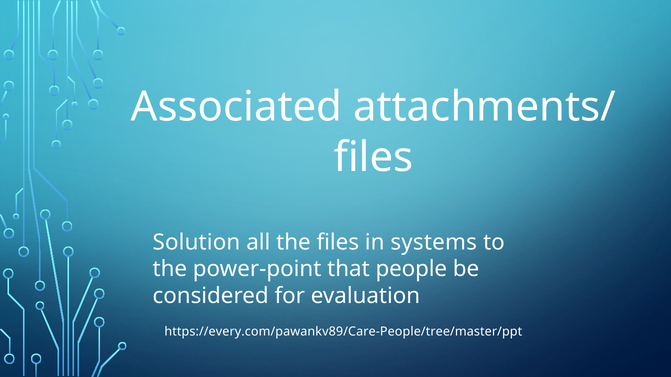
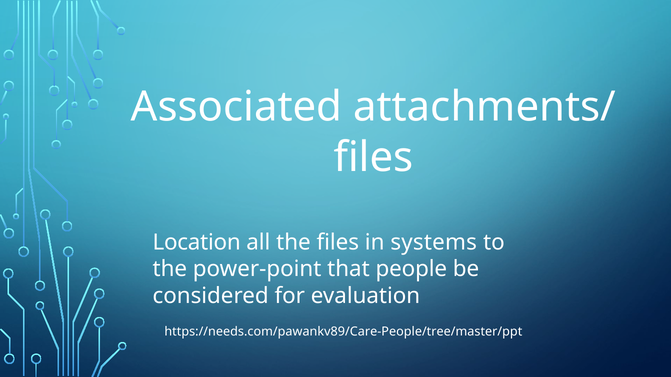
Solution: Solution -> Location (197, 243)
https://every.com/pawankv89/Care-People/tree/master/ppt: https://every.com/pawankv89/Care-People/tree/master/ppt -> https://needs.com/pawankv89/Care-People/tree/master/ppt (343, 332)
